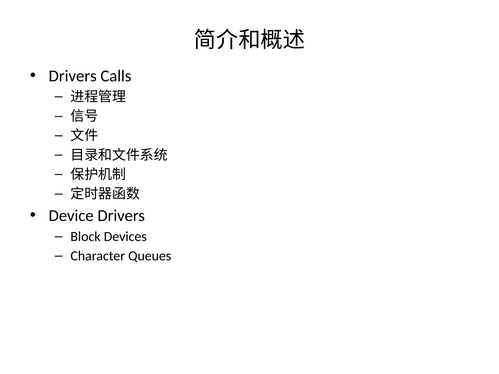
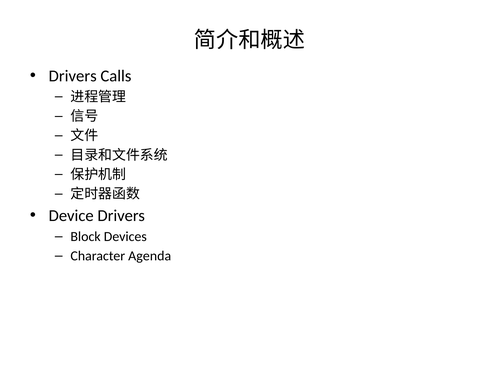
Queues: Queues -> Agenda (150, 256)
